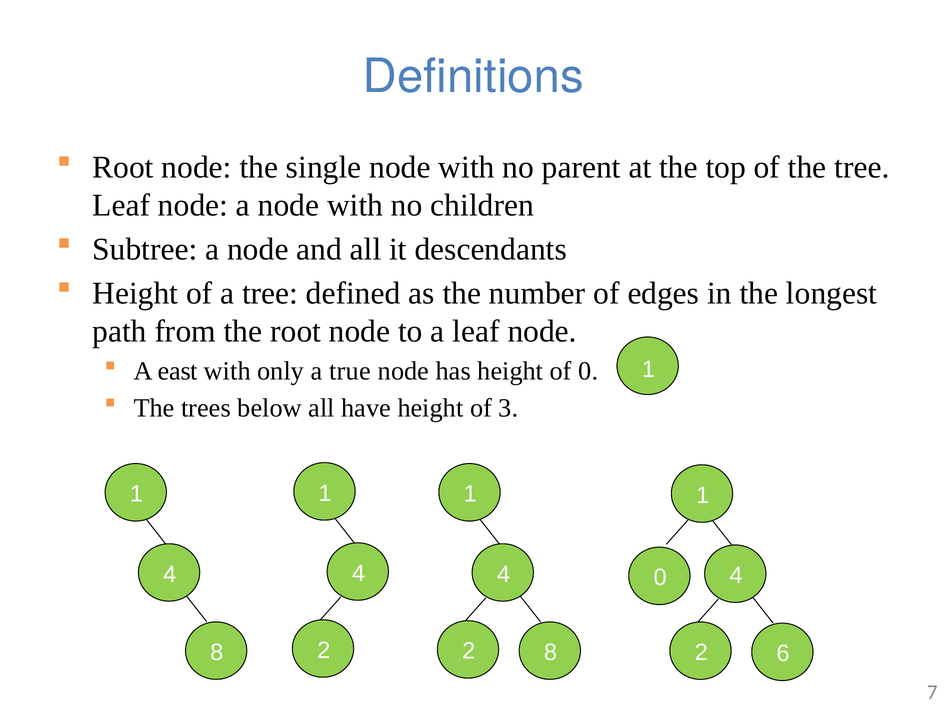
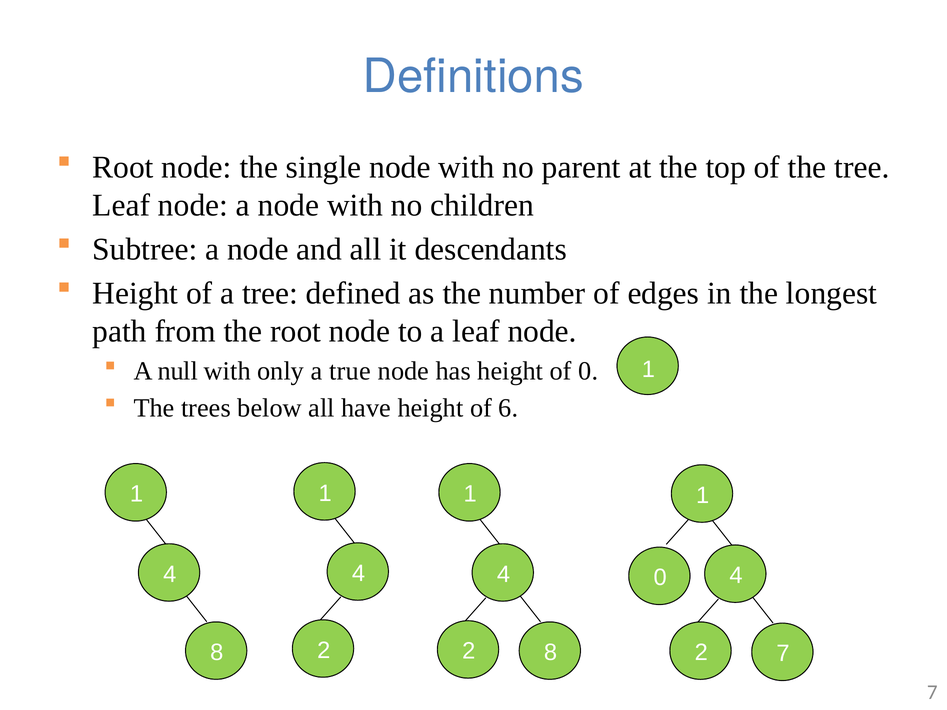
east: east -> null (178, 371)
3: 3 -> 6 (508, 408)
2 6: 6 -> 7 (783, 654)
